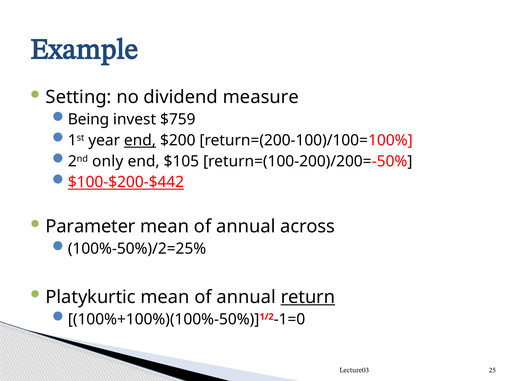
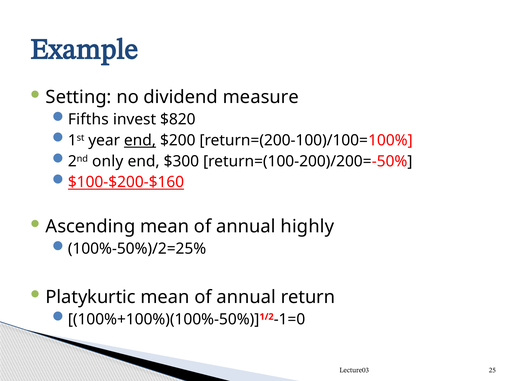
Being: Being -> Fifths (88, 119)
$759: $759 -> $820 (178, 119)
$105: $105 -> $300 (181, 161)
$100-$200-$442: $100-$200-$442 -> $100-$200-$160 (126, 182)
Parameter: Parameter -> Ascending (90, 226)
across: across -> highly (307, 226)
return underline: present -> none (308, 297)
